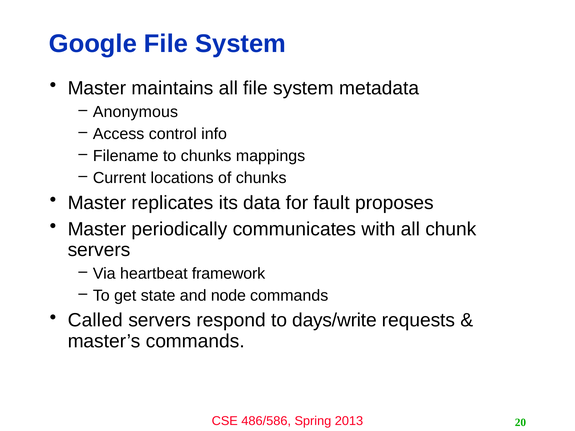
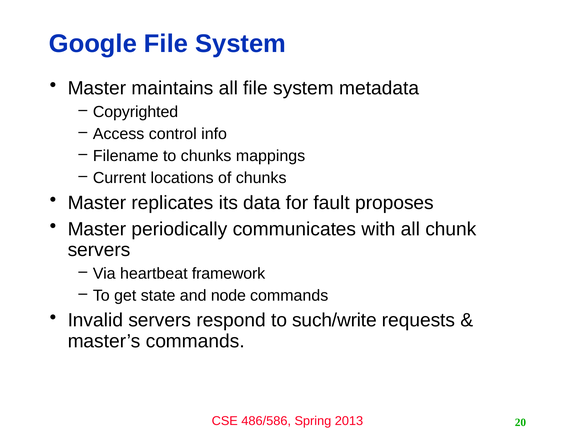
Anonymous: Anonymous -> Copyrighted (136, 112)
Called: Called -> Invalid (95, 321)
days/write: days/write -> such/write (334, 321)
